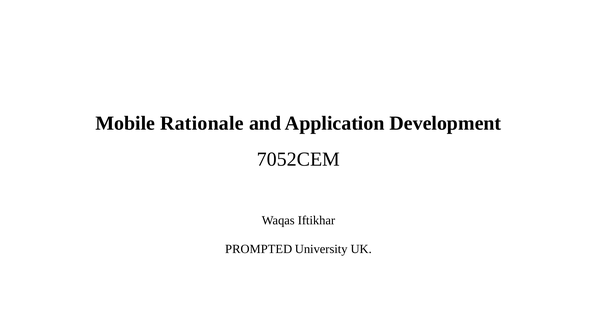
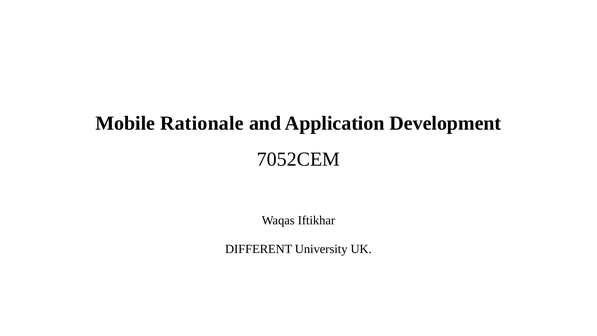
PROMPTED: PROMPTED -> DIFFERENT (259, 249)
